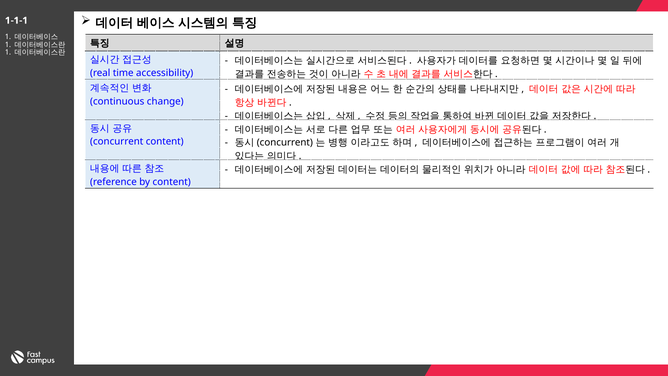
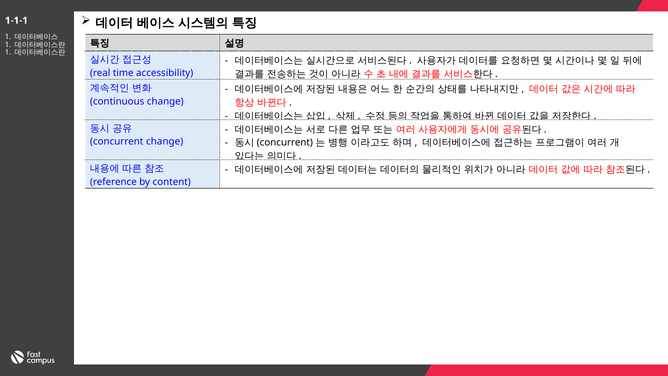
concurrent content: content -> change (165, 142)
